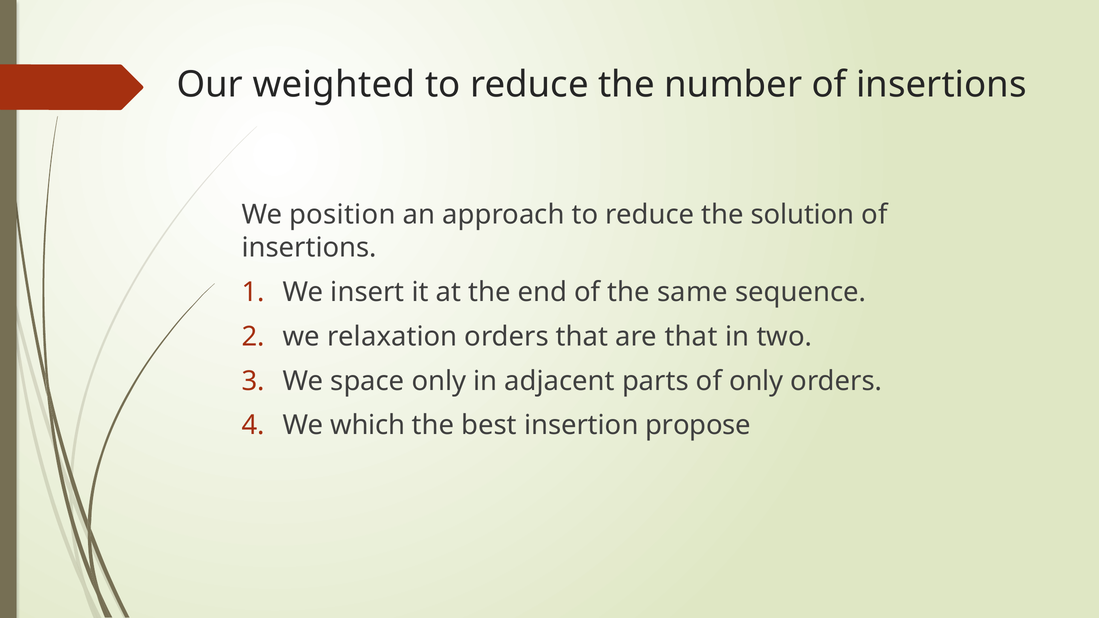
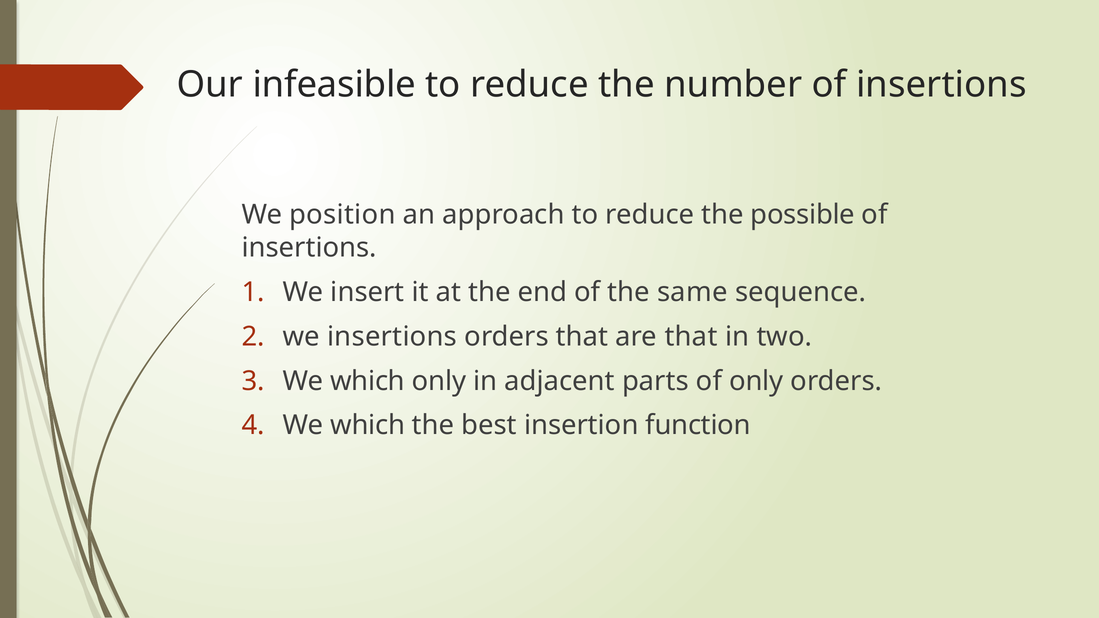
weighted: weighted -> infeasible (334, 85)
solution: solution -> possible (803, 215)
we relaxation: relaxation -> insertions (392, 337)
space: space -> which (368, 381)
propose: propose -> function (698, 426)
